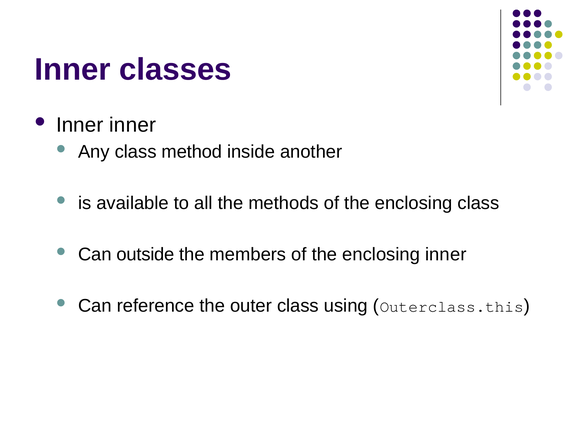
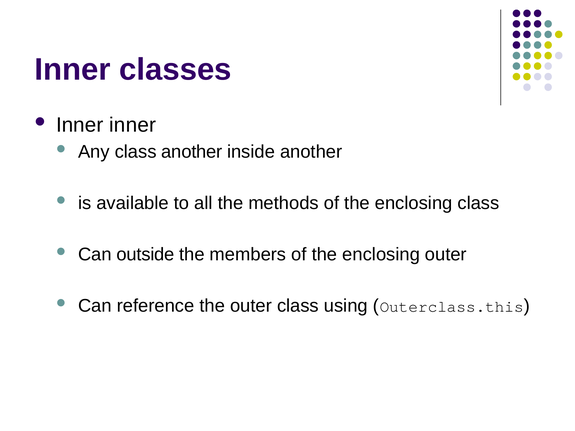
class method: method -> another (192, 152)
enclosing inner: inner -> outer (446, 255)
